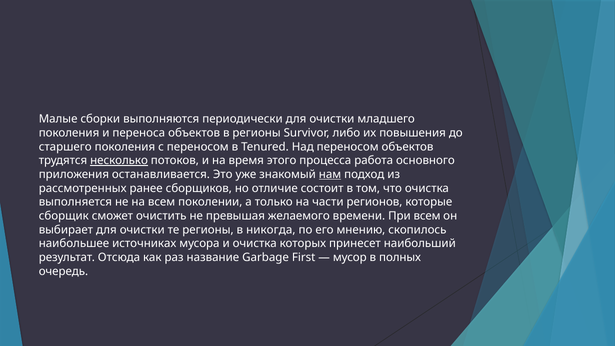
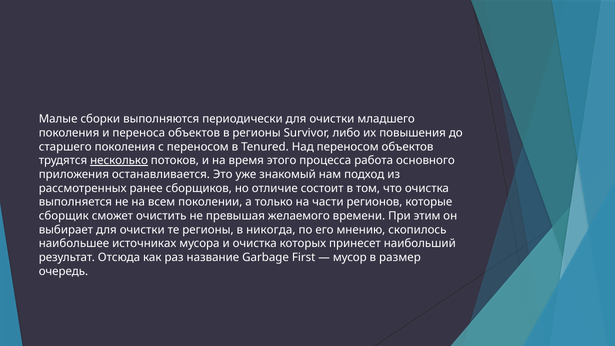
нам underline: present -> none (330, 174)
При всем: всем -> этим (427, 216)
полных: полных -> размер (400, 257)
